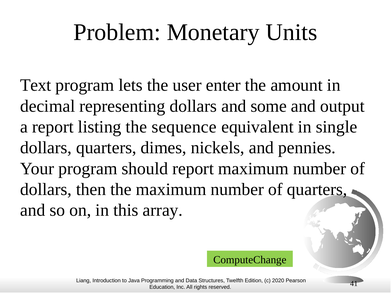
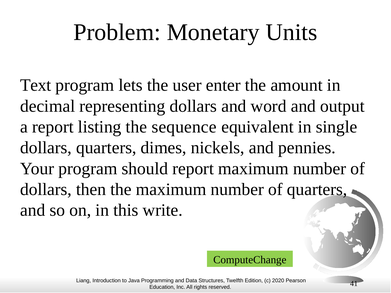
some: some -> word (269, 106)
array: array -> write (163, 210)
